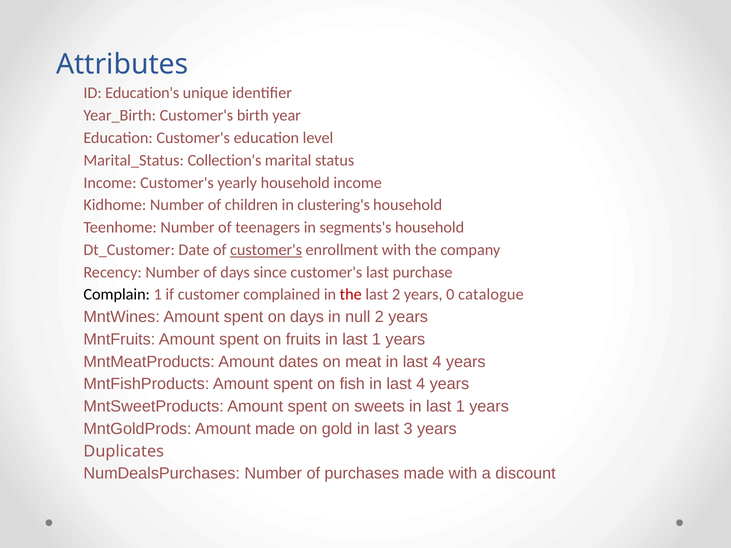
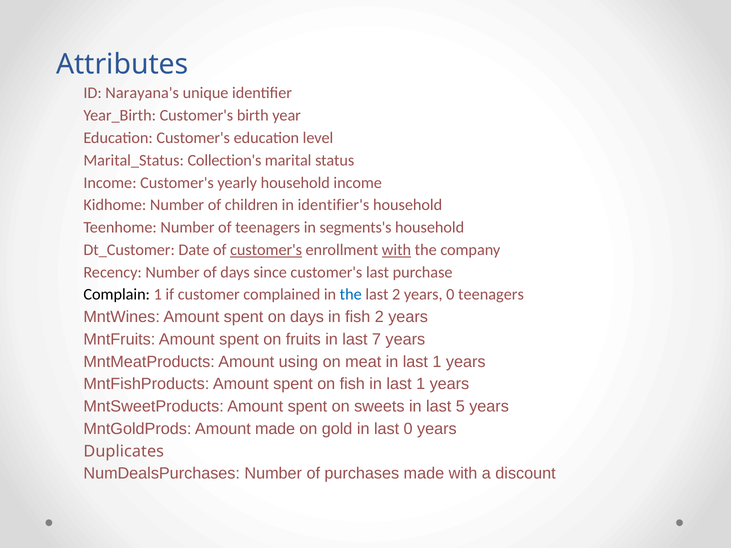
Education's: Education's -> Narayana's (142, 93)
clustering's: clustering's -> identifier's (333, 205)
with underline: none -> present (396, 250)
the colour: red -> blue (351, 295)
0 catalogue: catalogue -> teenagers (491, 295)
in null: null -> fish (358, 317)
fruits in last 1: 1 -> 7 (376, 339)
dates: dates -> using (298, 362)
meat in last 4: 4 -> 1 (437, 362)
fish in last 4: 4 -> 1 (421, 384)
sweets in last 1: 1 -> 5 (460, 407)
last 3: 3 -> 0 (408, 429)
